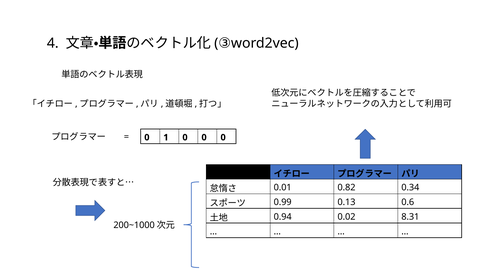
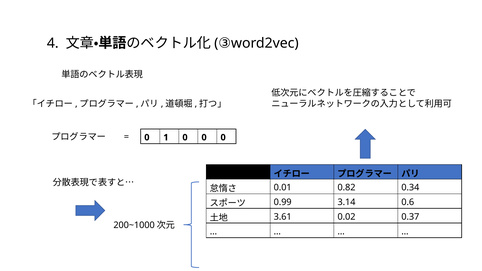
0.13: 0.13 -> 3.14 (346, 202)
0.94: 0.94 -> 3.61 (283, 217)
8.31: 8.31 -> 0.37 (410, 217)
